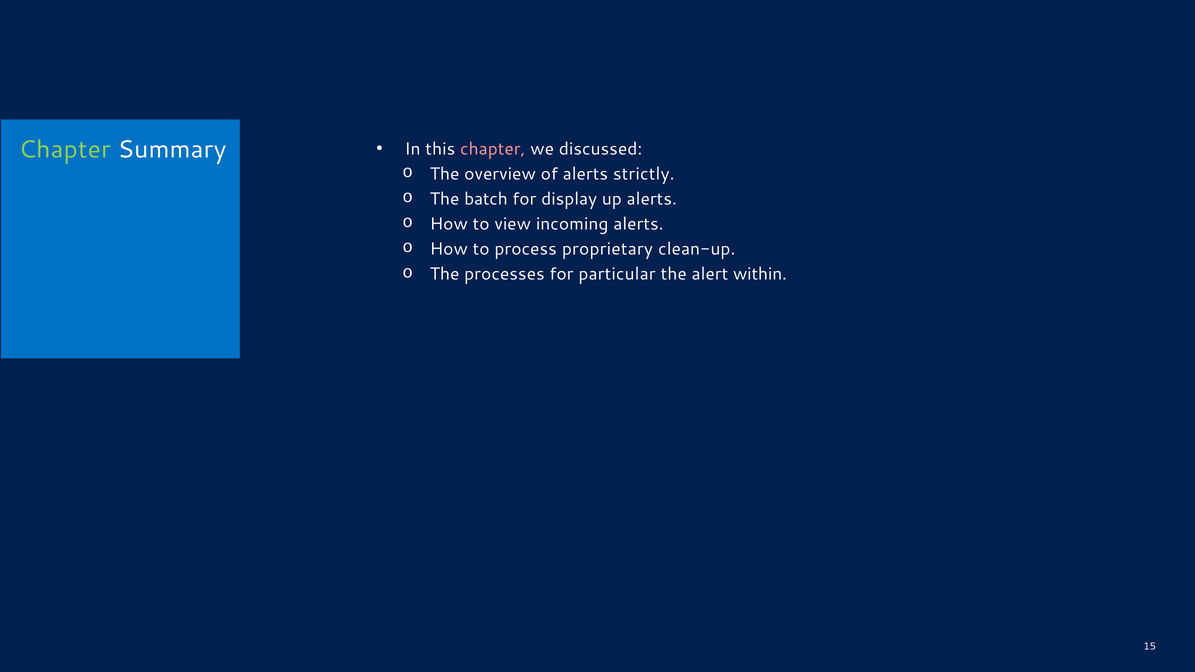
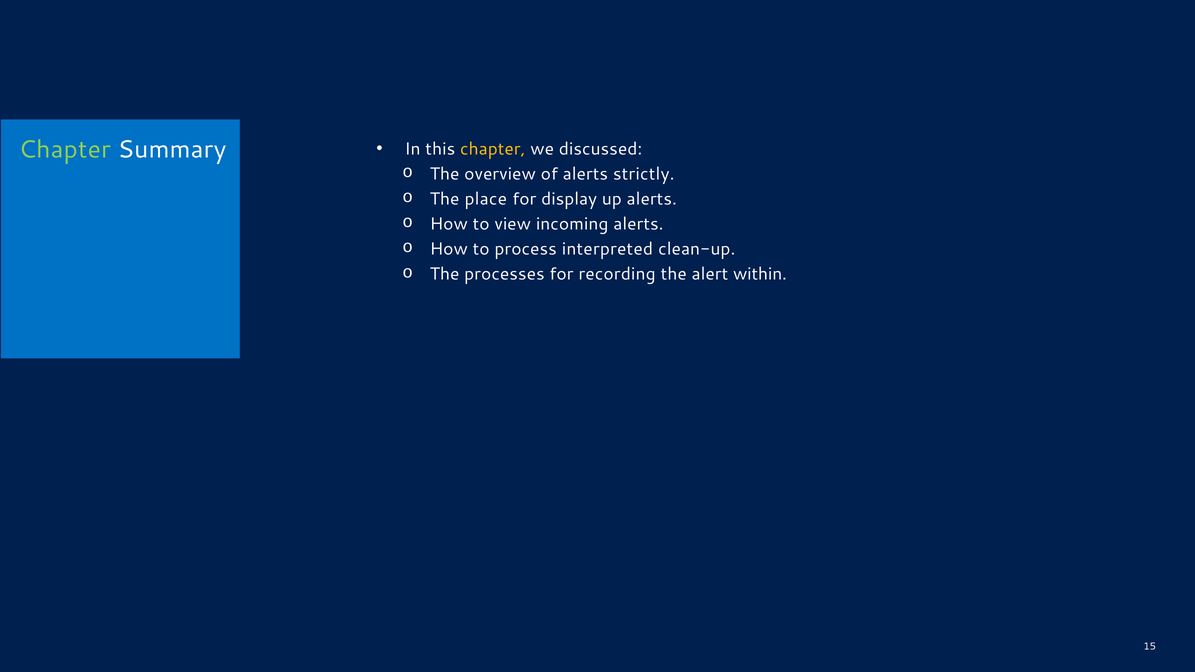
chapter colour: pink -> yellow (493, 149)
batch: batch -> place (486, 199)
proprietary: proprietary -> interpreted (607, 249)
particular: particular -> recording (617, 274)
